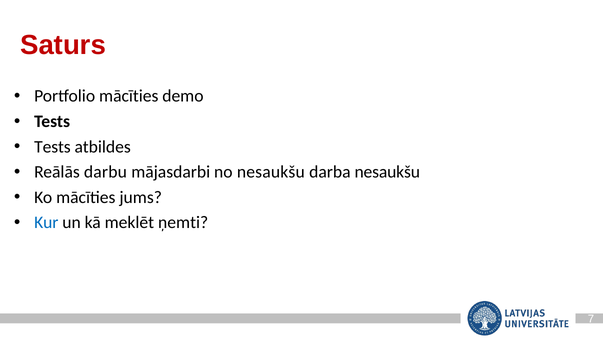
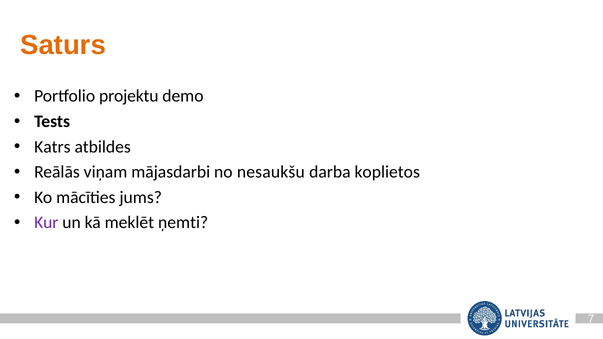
Saturs colour: red -> orange (63, 45)
Portfolio mācīties: mācīties -> projektu (129, 96)
Tests: Tests -> Katrs (52, 147)
darbu: darbu -> viņam (106, 172)
darba nesaukšu: nesaukšu -> koplietos (387, 172)
Kur colour: blue -> purple (46, 223)
